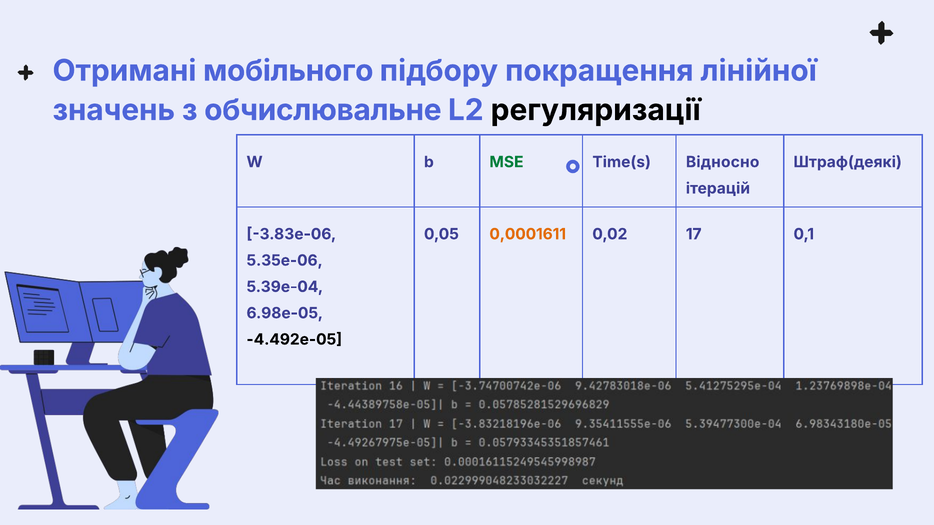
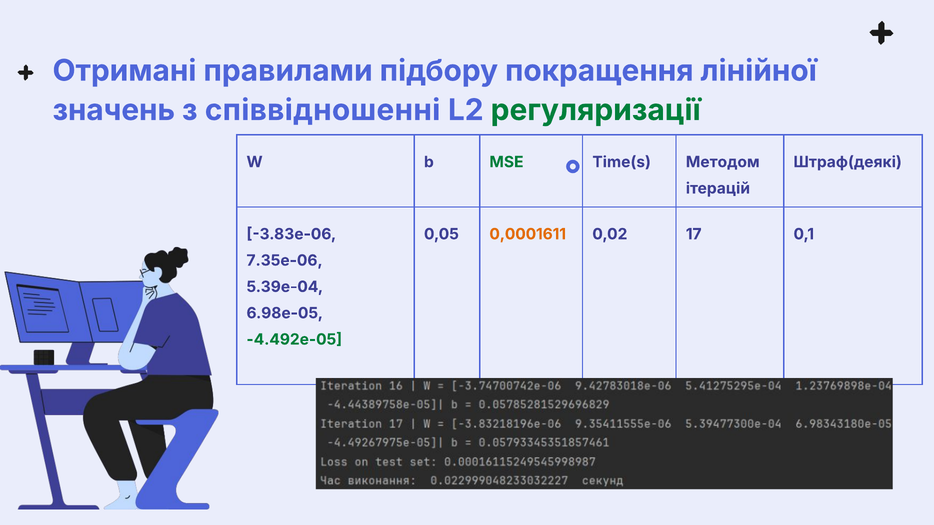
мобільного: мобільного -> правилами (288, 71)
обчислювальне: обчислювальне -> співвідношенні (323, 110)
регуляризації colour: black -> green (596, 110)
Відносно: Відносно -> Методом (723, 162)
5.35e-06: 5.35e-06 -> 7.35e-06 (285, 261)
-4.492e-05 colour: black -> green (294, 340)
